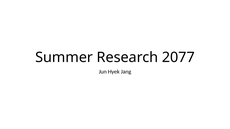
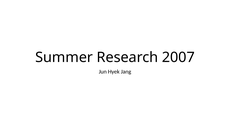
2077: 2077 -> 2007 (178, 57)
